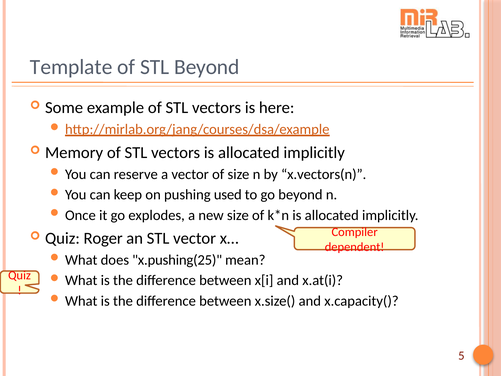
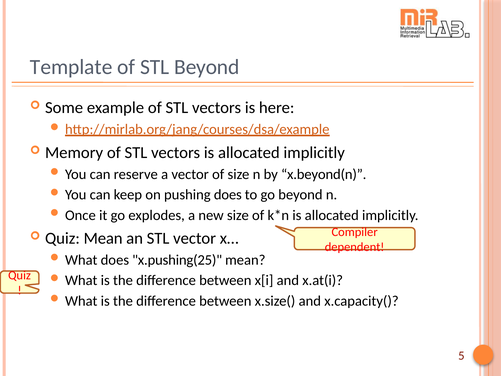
x.vectors(n: x.vectors(n -> x.beyond(n (324, 174)
pushing used: used -> does (228, 195)
Quiz Roger: Roger -> Mean (103, 238)
